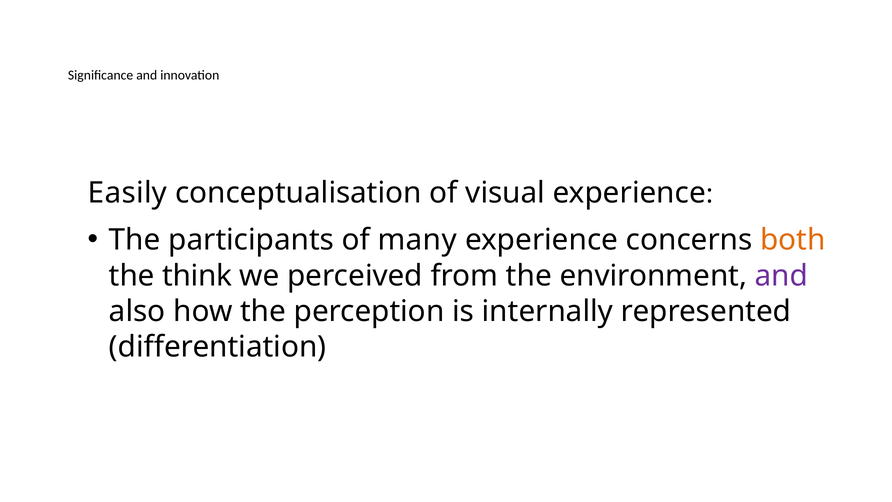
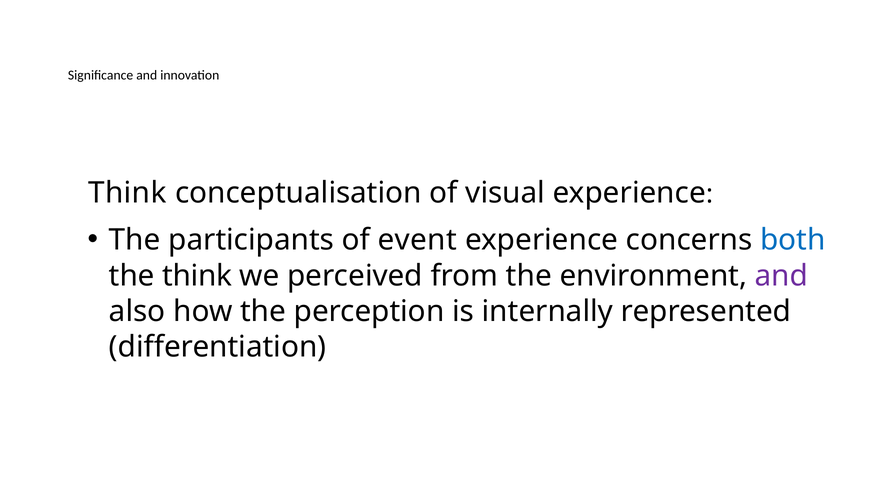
Easily: Easily -> Think (127, 193)
many: many -> event (417, 240)
both colour: orange -> blue (793, 240)
